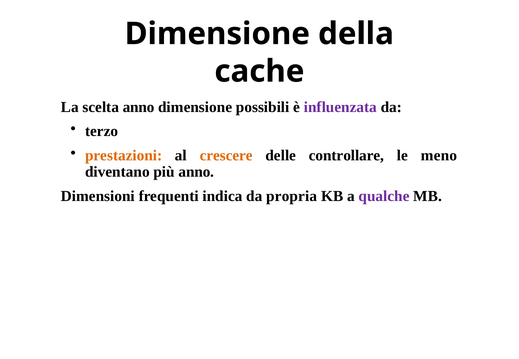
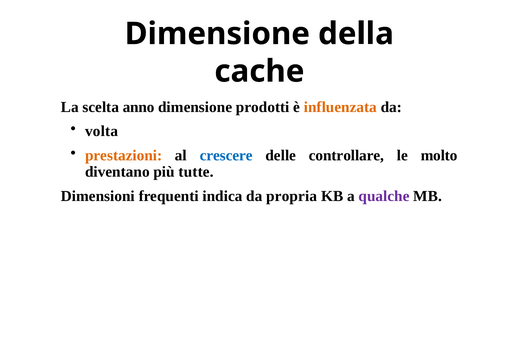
possibili: possibili -> prodotti (263, 107)
influenzata colour: purple -> orange (340, 107)
terzo: terzo -> volta (102, 131)
crescere colour: orange -> blue (226, 155)
meno: meno -> molto (439, 155)
più anno: anno -> tutte (196, 172)
